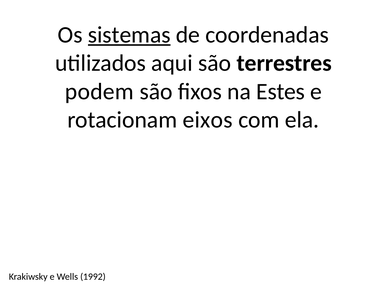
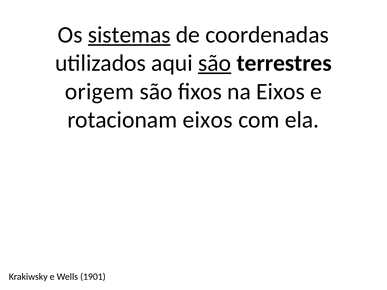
são underline: none -> present (215, 63)
podem: podem -> origem (99, 92)
na Estes: Estes -> Eixos (280, 92)
1992: 1992 -> 1901 (93, 277)
